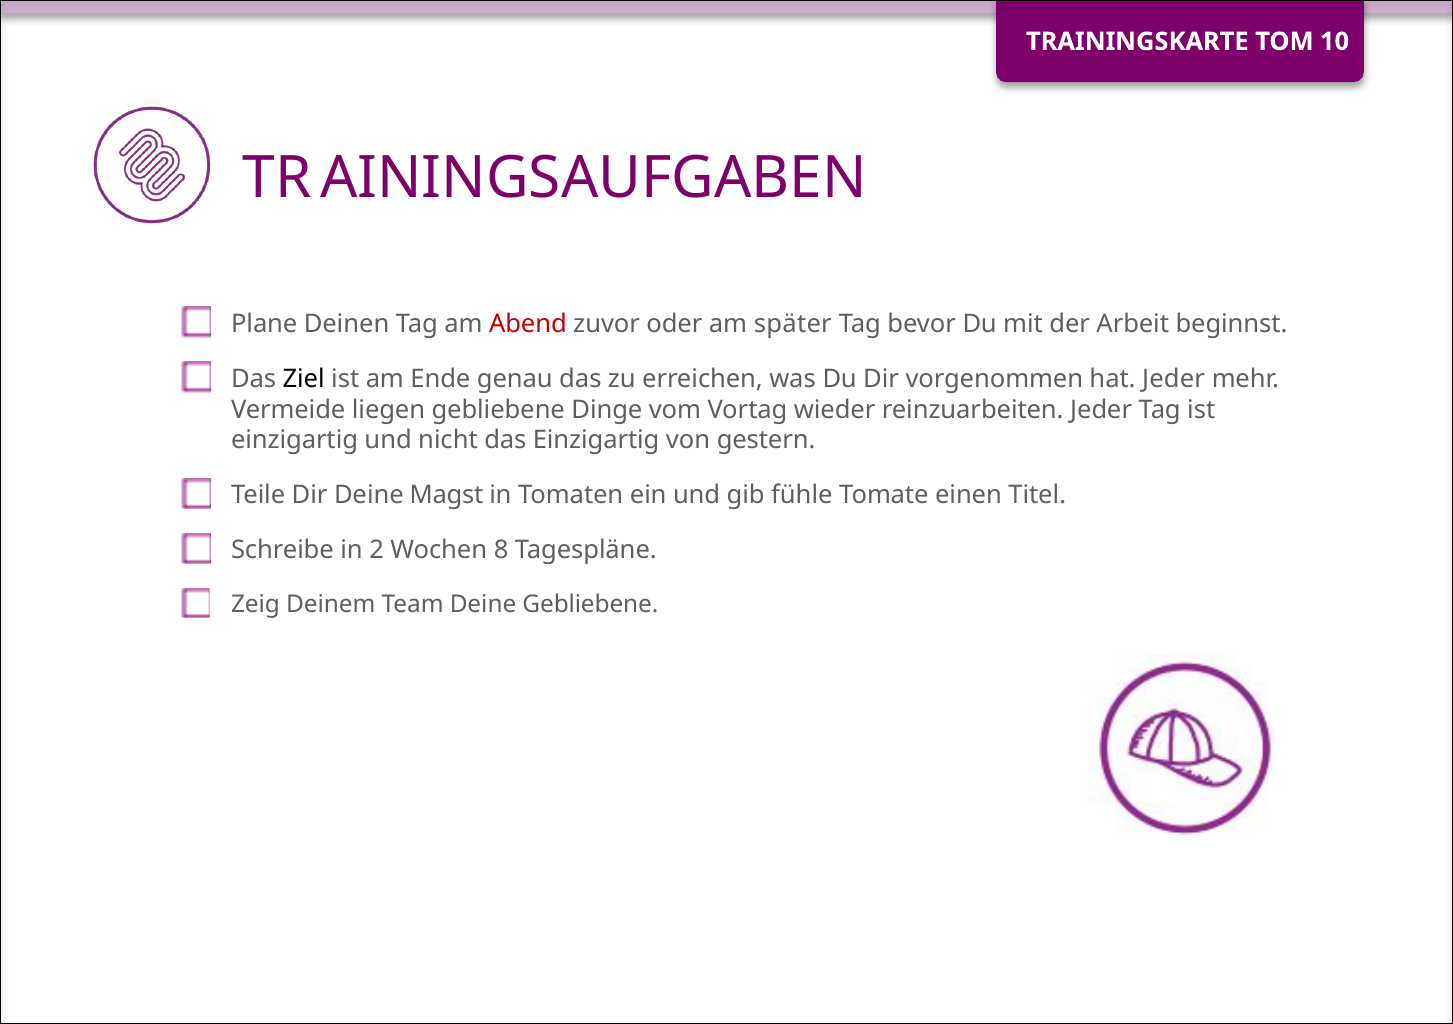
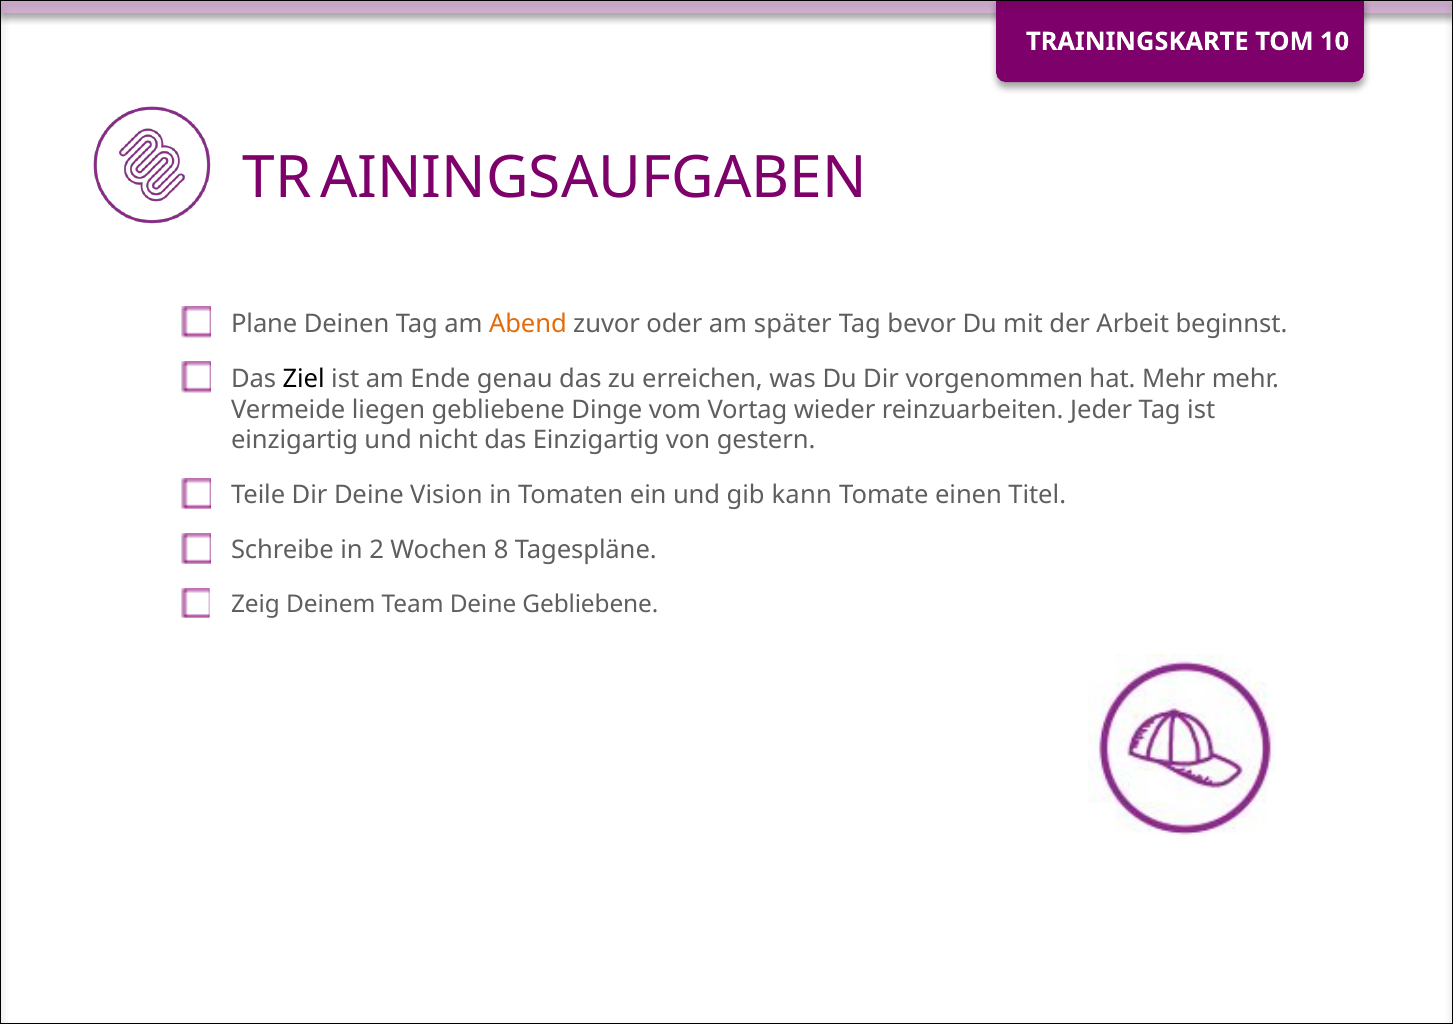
Abend colour: red -> orange (528, 324)
hat Jeder: Jeder -> Mehr (1174, 379)
Magst: Magst -> Vision (446, 495)
fühle: fühle -> kann (802, 495)
